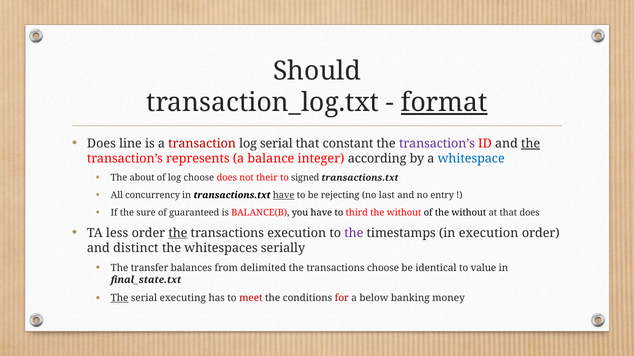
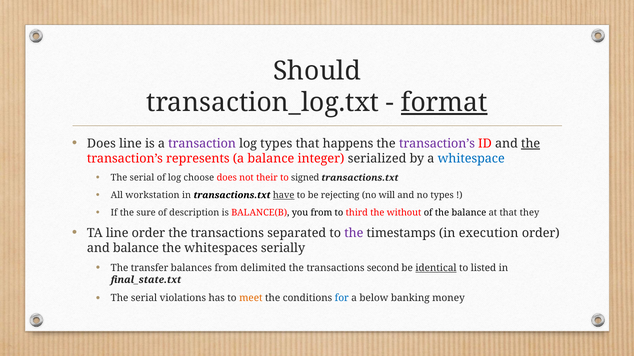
transaction colour: red -> purple (202, 144)
log serial: serial -> types (276, 144)
constant: constant -> happens (348, 144)
according: according -> serialized (377, 159)
about: about -> serial (142, 178)
concurrency: concurrency -> workstation (153, 195)
last: last -> will (387, 195)
no entry: entry -> types (442, 195)
guaranteed: guaranteed -> description (194, 213)
you have: have -> from (321, 213)
of the without: without -> balance (469, 213)
that does: does -> they (529, 213)
TA less: less -> line (117, 233)
the underline: present -> none (178, 233)
transactions execution: execution -> separated (297, 233)
and distinct: distinct -> balance (136, 248)
transactions choose: choose -> second (383, 268)
identical underline: none -> present (436, 268)
value: value -> listed (483, 268)
The underline: present -> none (120, 299)
executing: executing -> violations (183, 299)
meet colour: red -> orange (251, 299)
for colour: red -> blue (342, 299)
